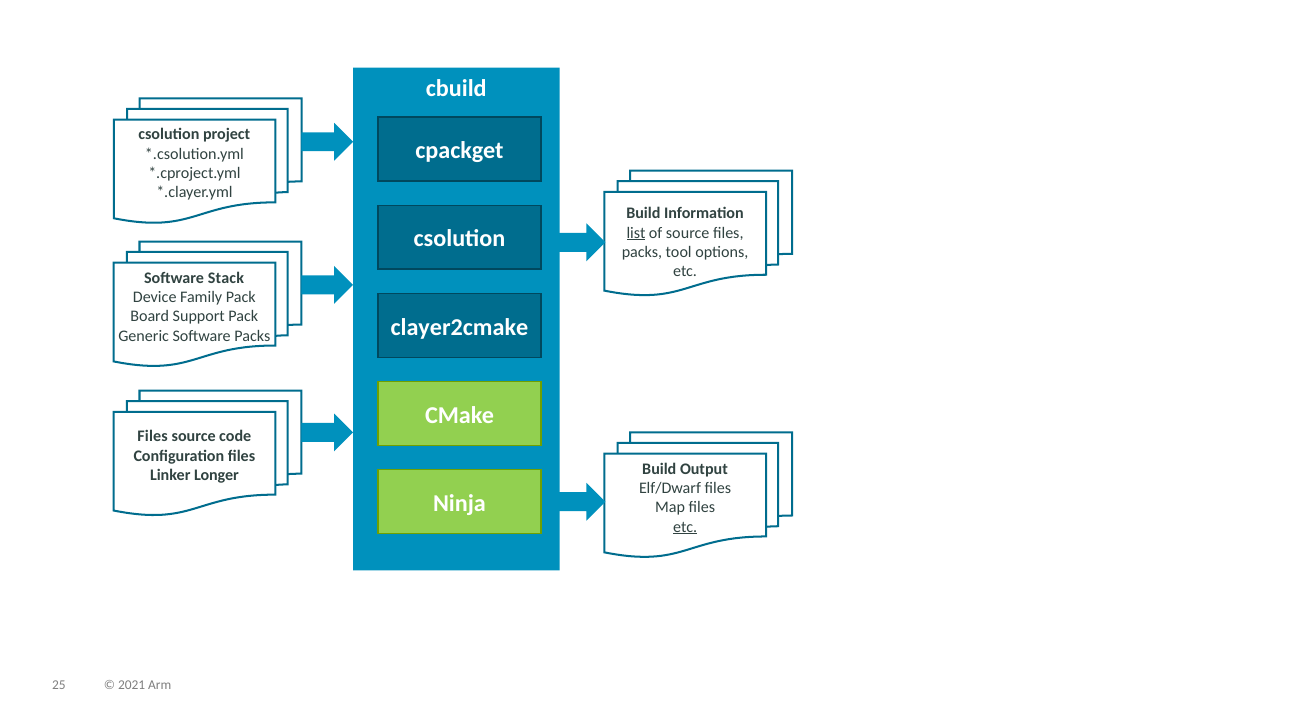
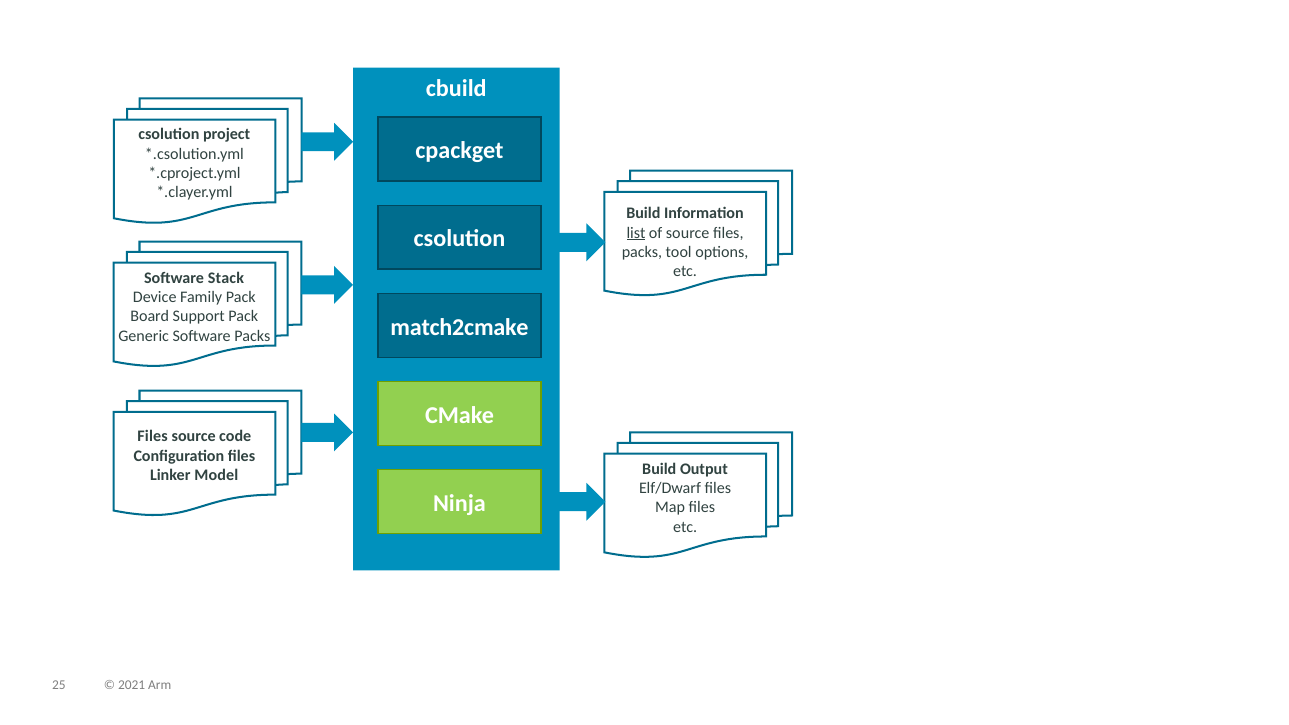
clayer2cmake: clayer2cmake -> match2cmake (460, 327)
Longer: Longer -> Model (216, 475)
etc underline: present -> none (685, 527)
